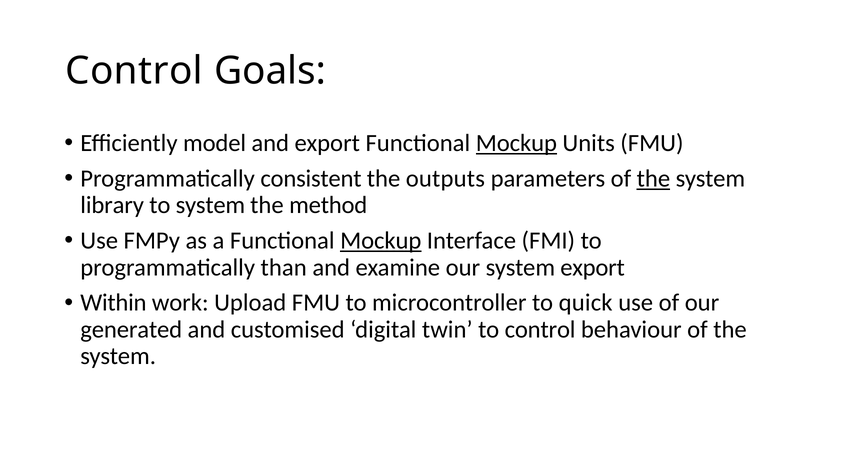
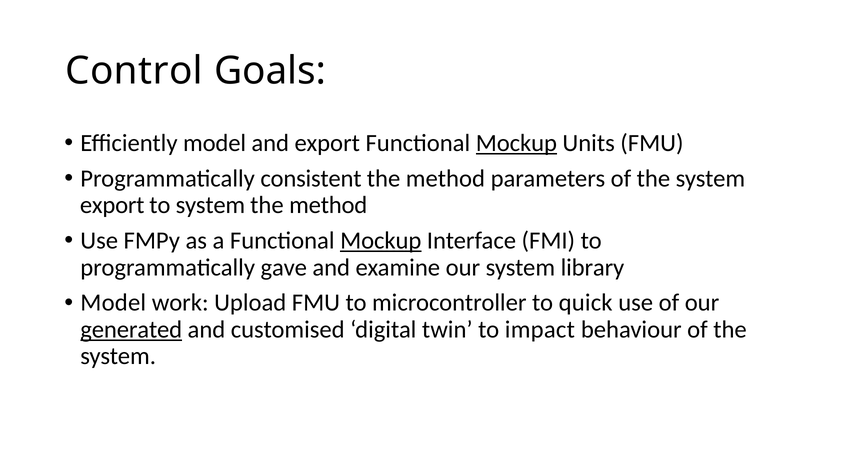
outputs: outputs -> method (445, 179)
the underline: present -> none (653, 179)
library: library -> export (112, 205)
than: than -> gave (284, 267)
system export: export -> library (592, 267)
Within: Within -> Model (113, 303)
generated underline: none -> present (131, 329)
to control: control -> impact (540, 329)
